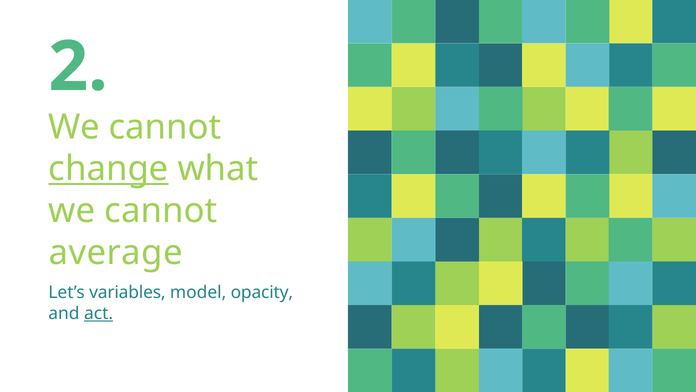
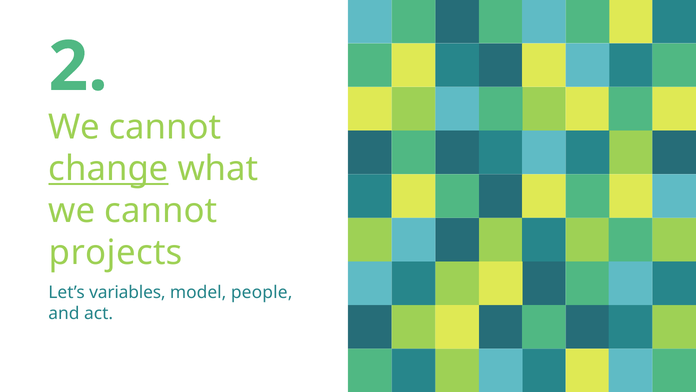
average: average -> projects (116, 252)
opacity: opacity -> people (262, 292)
act underline: present -> none (99, 313)
